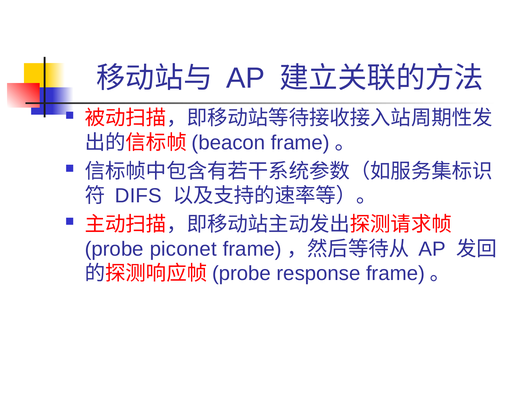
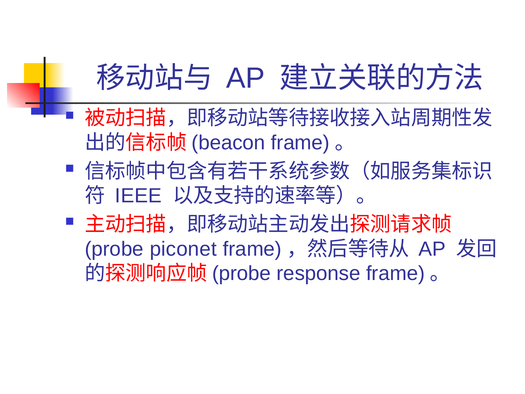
DIFS: DIFS -> IEEE (138, 196)
